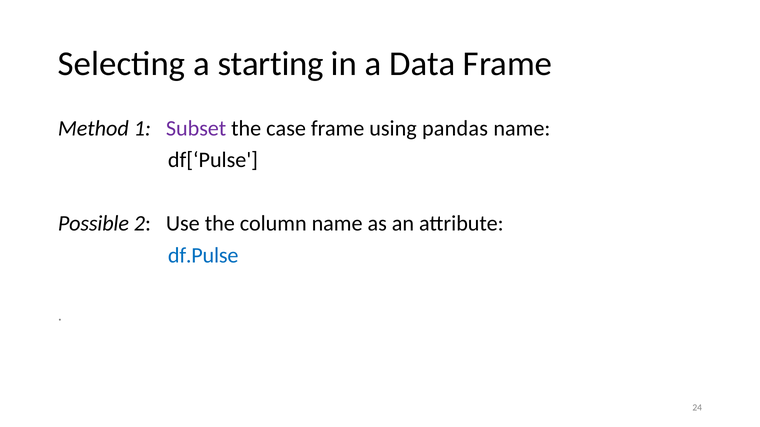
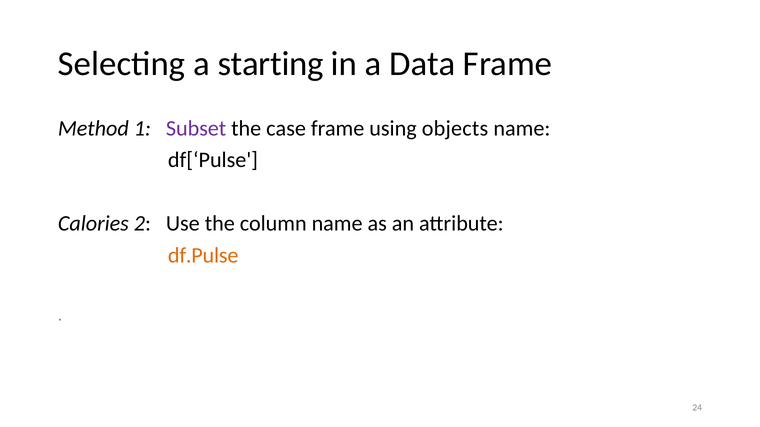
pandas: pandas -> objects (455, 128)
Possible: Possible -> Calories (93, 224)
df.Pulse colour: blue -> orange (203, 256)
